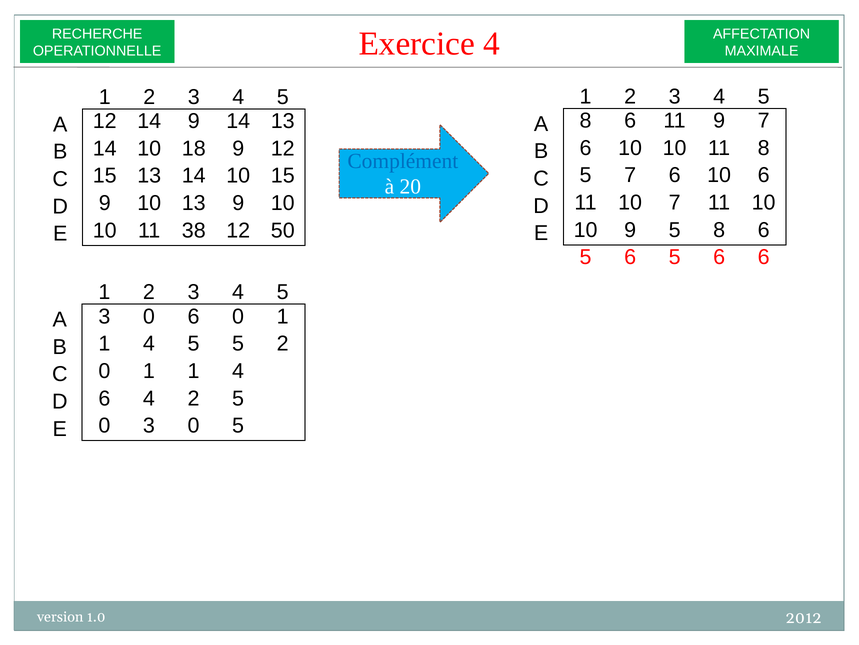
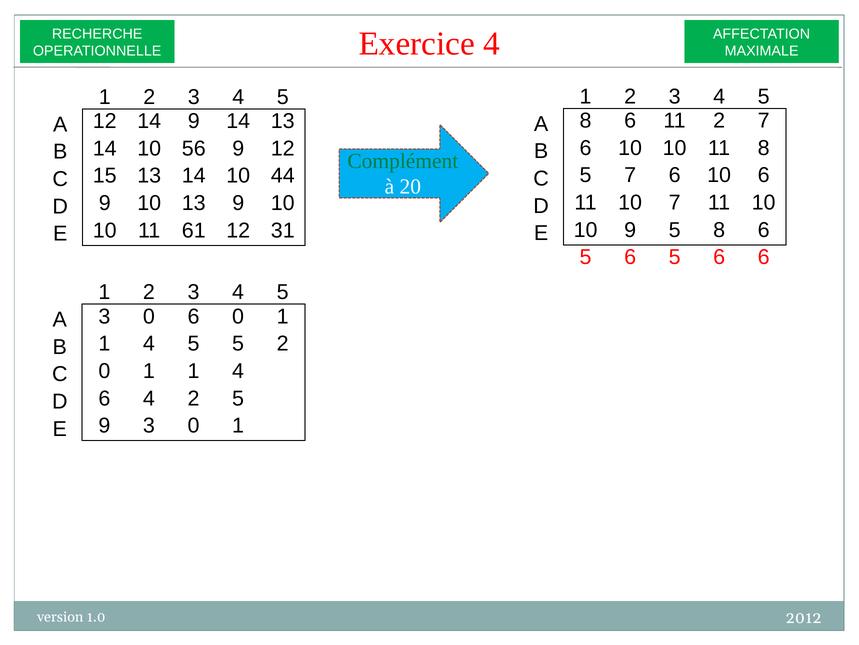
11 9: 9 -> 2 (719, 121)
18: 18 -> 56 (194, 148)
Complément colour: blue -> green (403, 161)
10 15: 15 -> 44 (283, 176)
38: 38 -> 61 (194, 230)
50: 50 -> 31 (283, 230)
E 0: 0 -> 9 (104, 425)
3 0 5: 5 -> 1 (238, 425)
